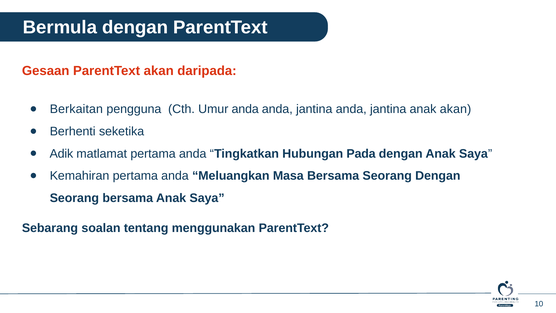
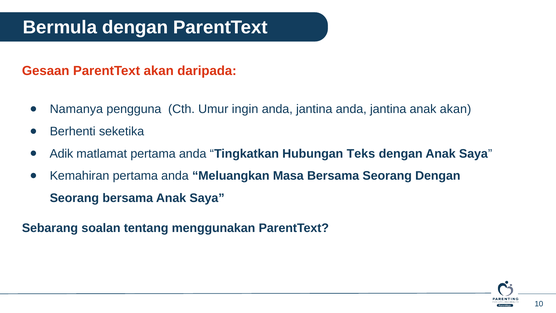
Berkaitan: Berkaitan -> Namanya (76, 109)
Umur anda: anda -> ingin (245, 109)
Pada: Pada -> Teks (361, 154)
